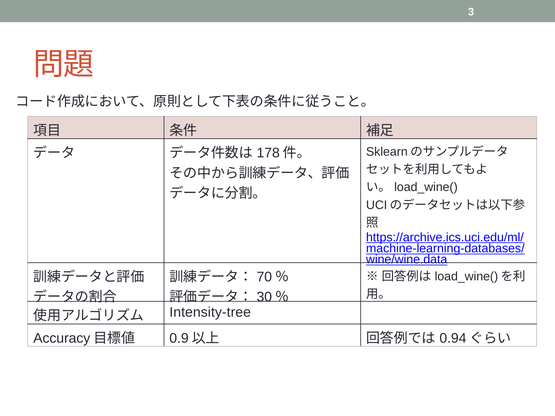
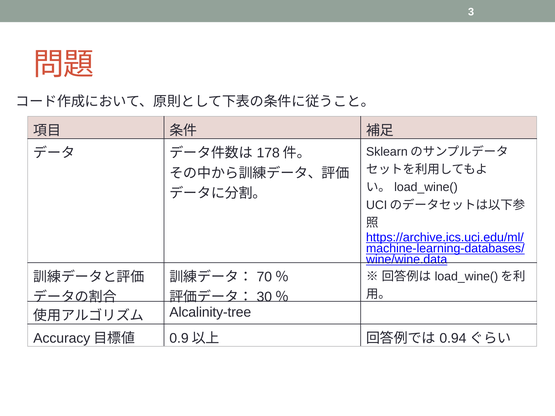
Intensity-tree: Intensity-tree -> Alcalinity-tree (210, 312)
